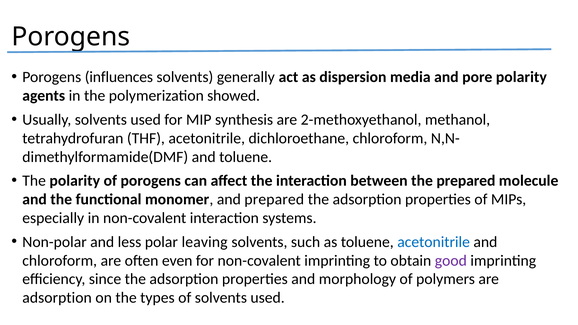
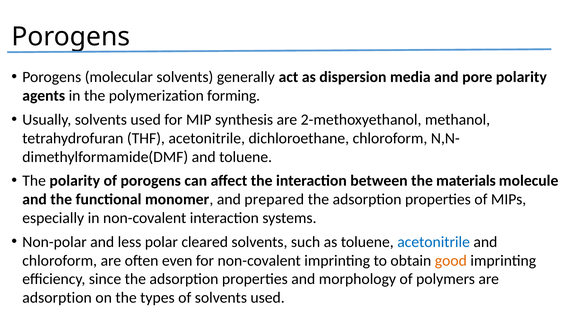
influences: influences -> molecular (119, 77)
showed: showed -> forming (234, 96)
the prepared: prepared -> materials (466, 181)
leaving: leaving -> cleared (205, 242)
good colour: purple -> orange (451, 261)
